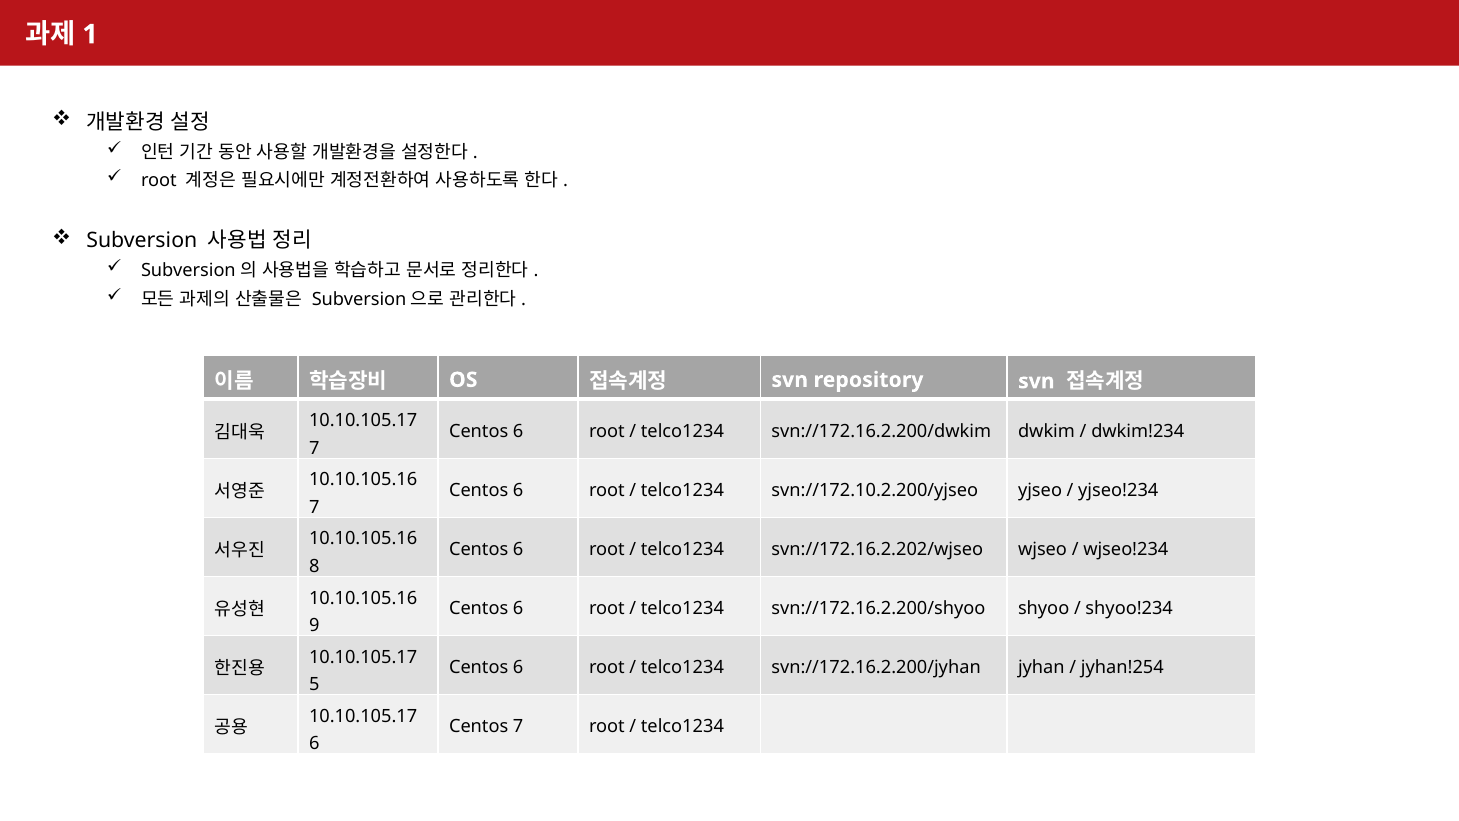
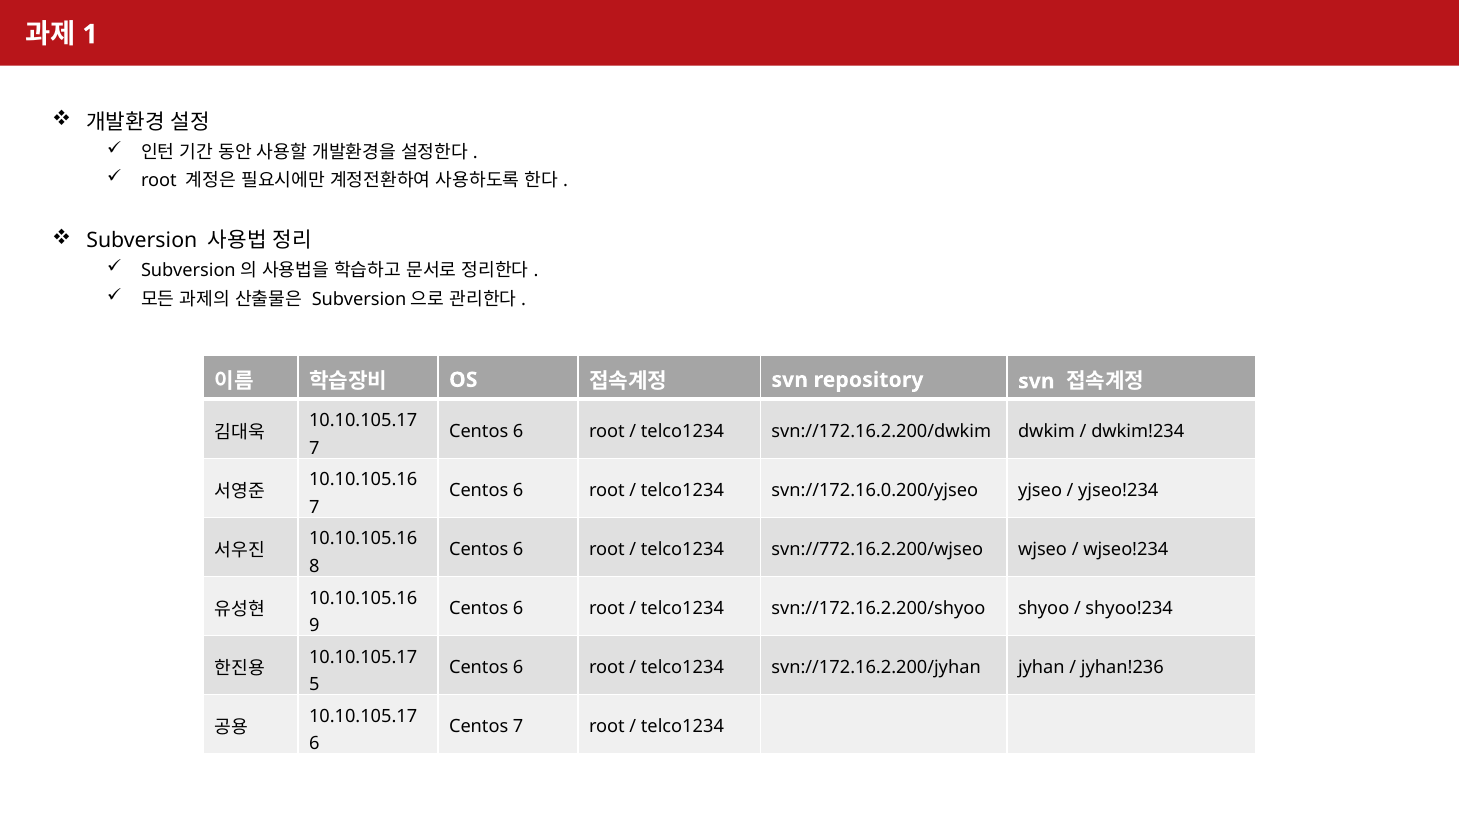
svn://172.10.2.200/yjseo: svn://172.10.2.200/yjseo -> svn://172.16.0.200/yjseo (875, 490)
svn://172.16.2.202/wjseo: svn://172.16.2.202/wjseo -> svn://772.16.2.200/wjseo (877, 549)
jyhan!254: jyhan!254 -> jyhan!236 (1122, 667)
